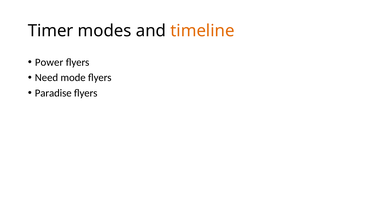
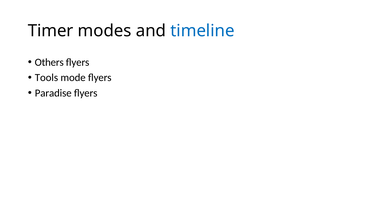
timeline colour: orange -> blue (202, 31)
Power: Power -> Others (49, 62)
Need: Need -> Tools (46, 77)
